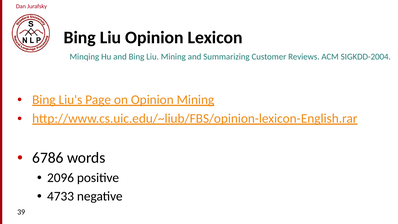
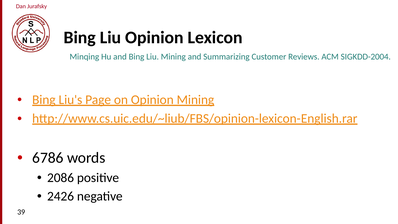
2096: 2096 -> 2086 (61, 178)
4733: 4733 -> 2426 (61, 196)
